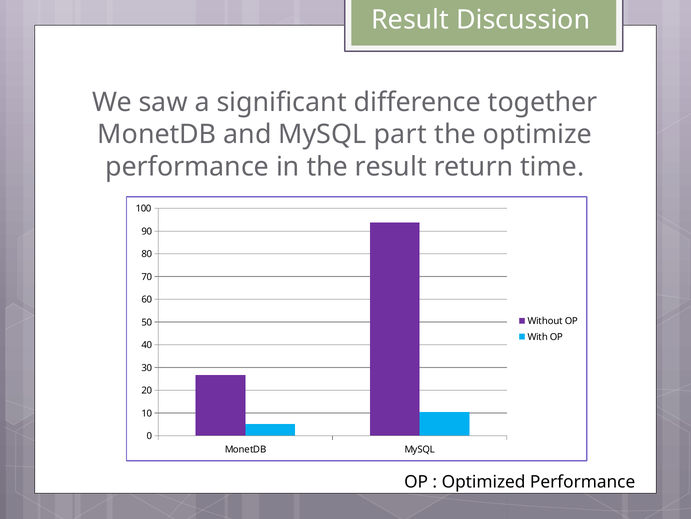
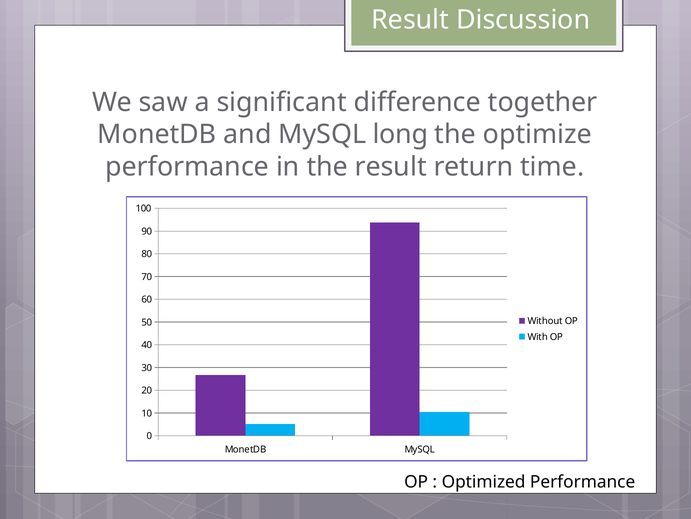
part: part -> long (401, 134)
